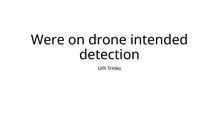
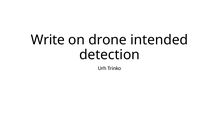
Were: Were -> Write (48, 40)
